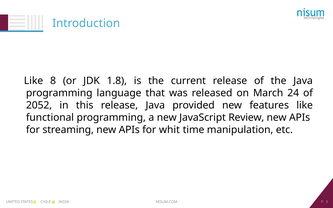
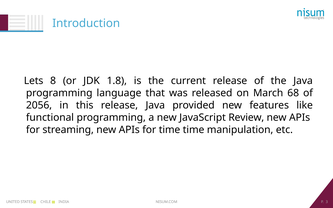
Like: Like -> Lets (34, 81)
24: 24 -> 68 (293, 93)
2052: 2052 -> 2056 (39, 105)
for whit: whit -> time (170, 130)
